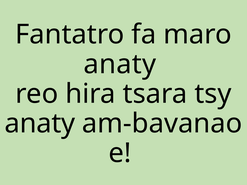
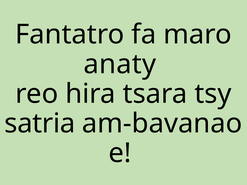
anaty: anaty -> satria (40, 124)
